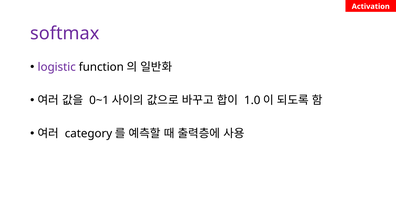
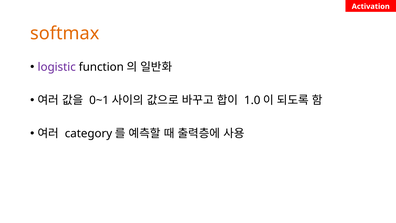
softmax colour: purple -> orange (65, 33)
